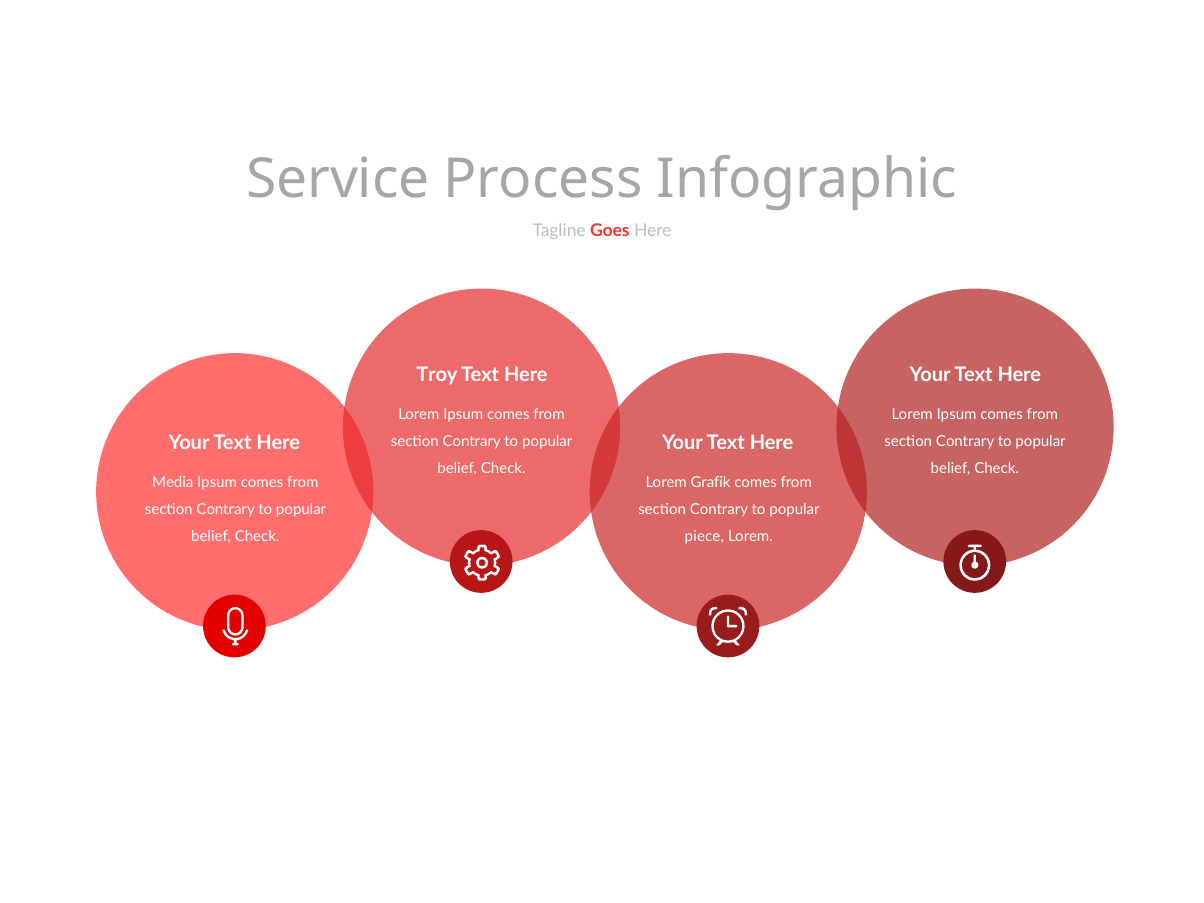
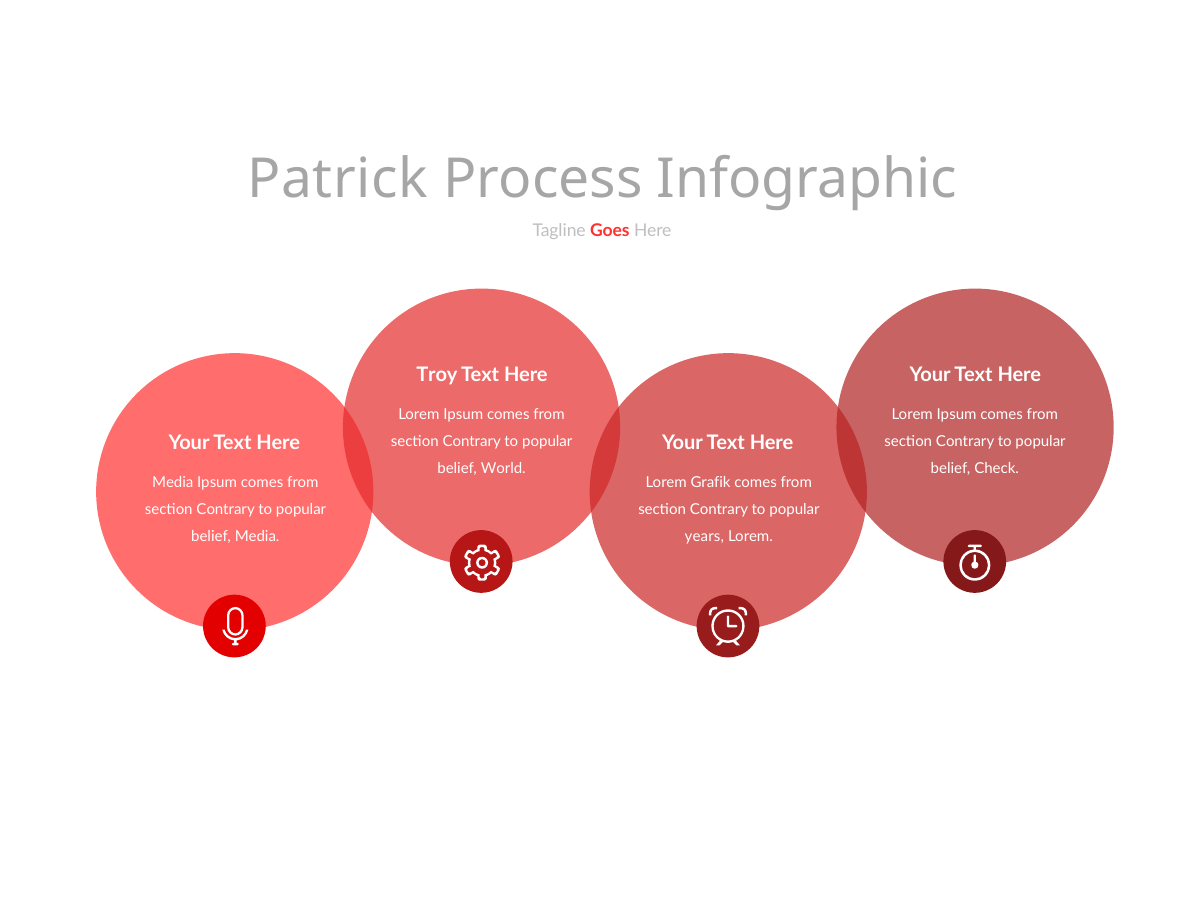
Service: Service -> Patrick (338, 180)
Check: Check -> World (503, 469)
Check: Check -> Media (257, 537)
piece: piece -> years (704, 537)
